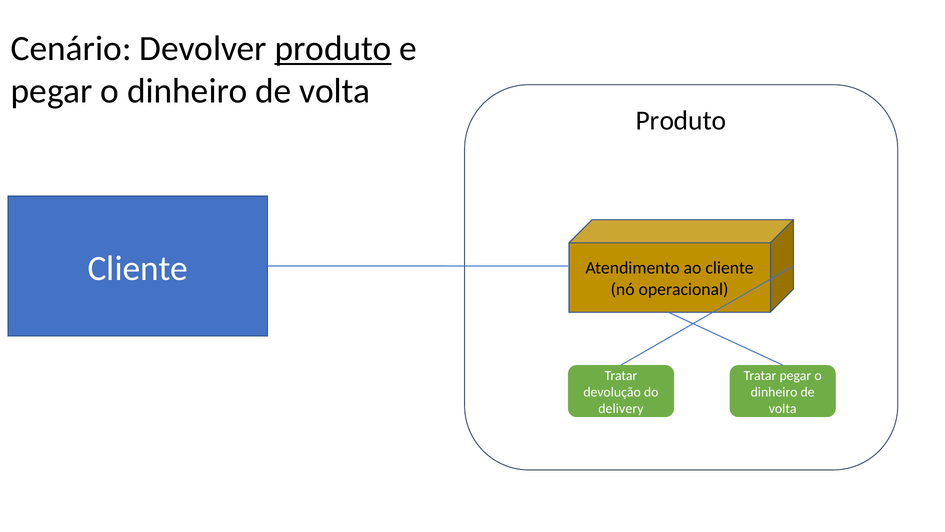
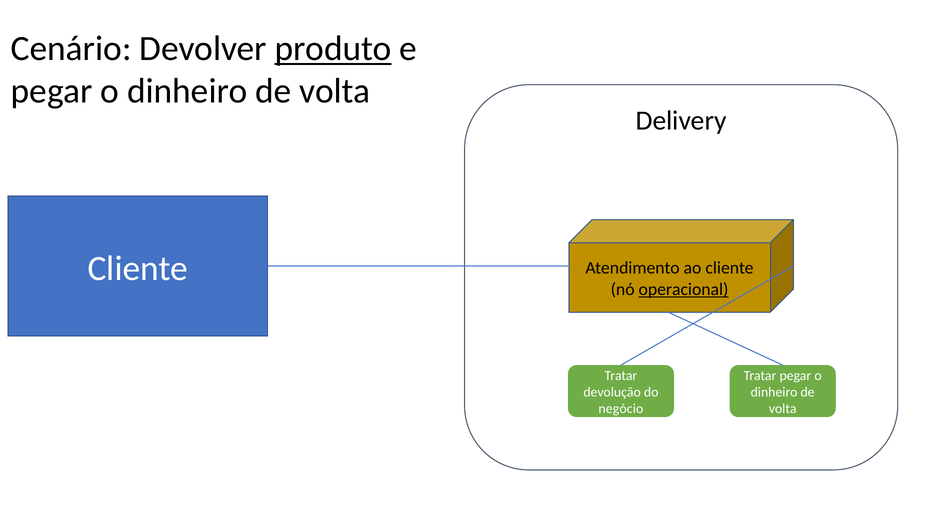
Produto: Produto -> Delivery (681, 120)
operacional underline: none -> present (684, 289)
delivery: delivery -> negócio (621, 408)
